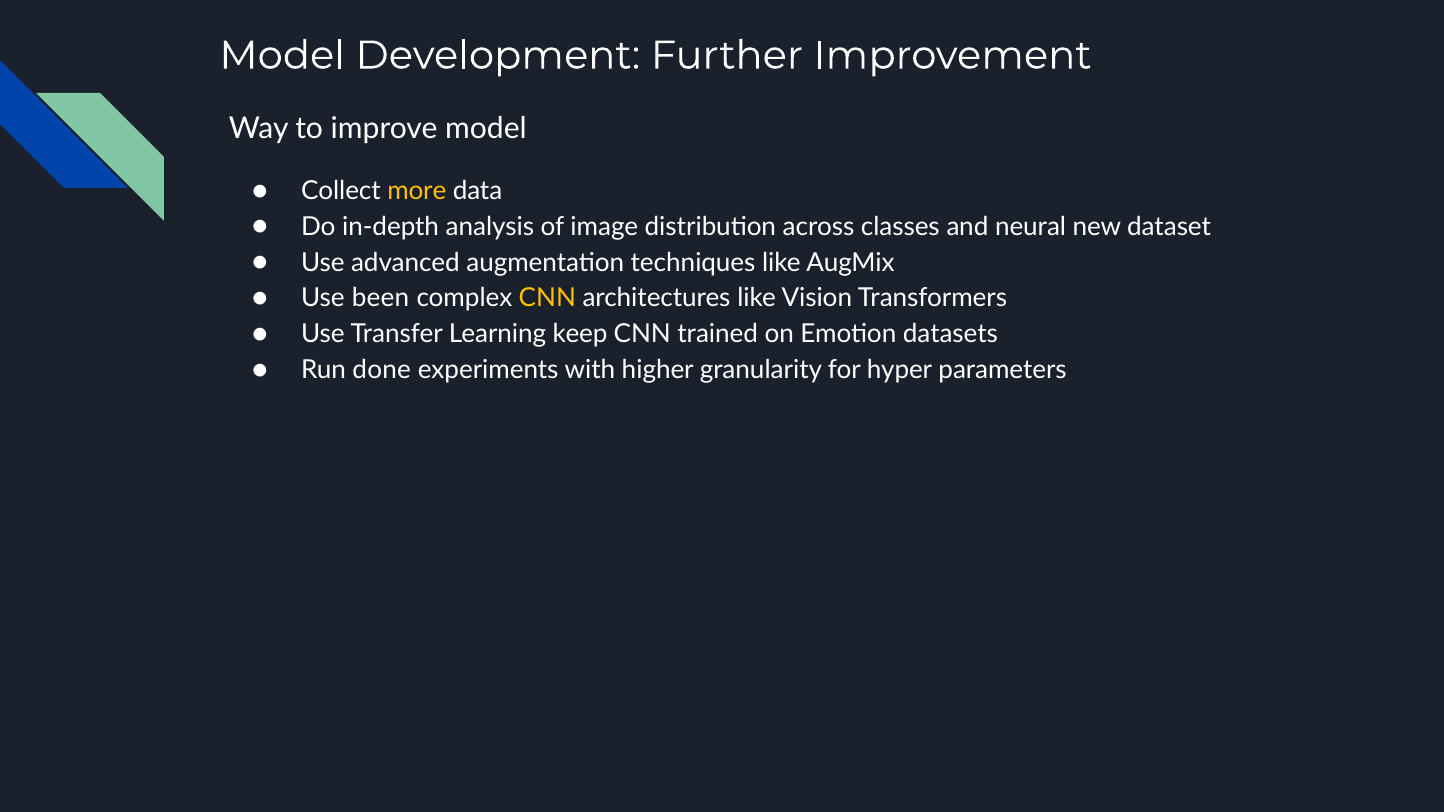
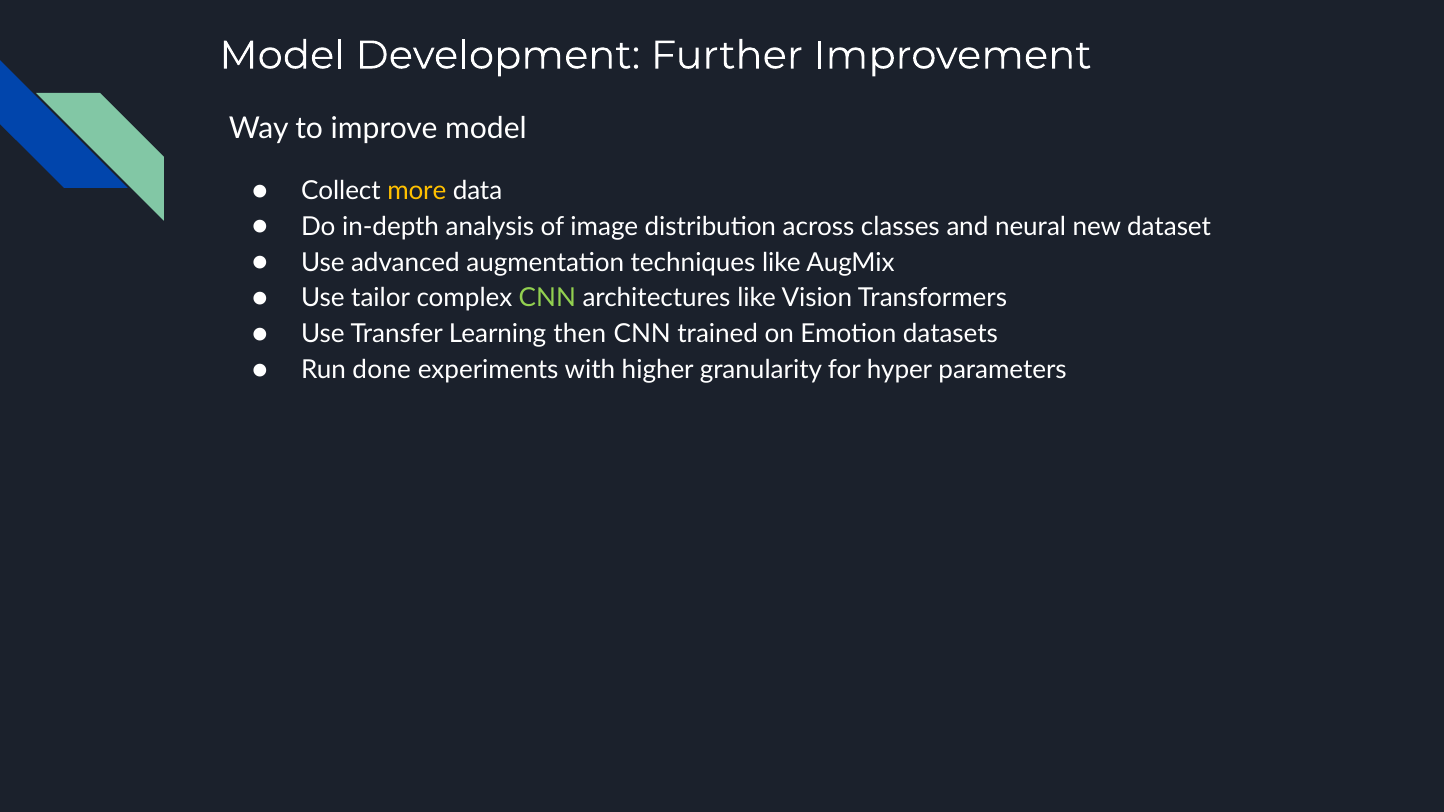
been: been -> tailor (381, 298)
CNN colour: yellow -> light green (547, 298)
keep: keep -> then (580, 334)
